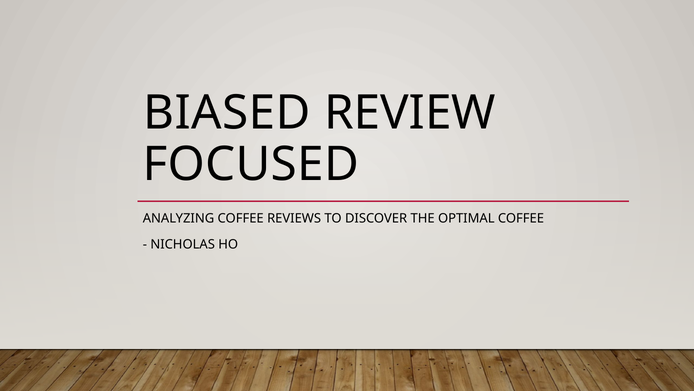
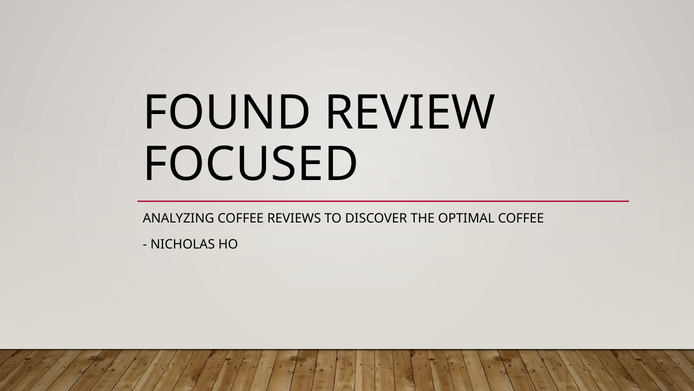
BIASED: BIASED -> FOUND (227, 113)
